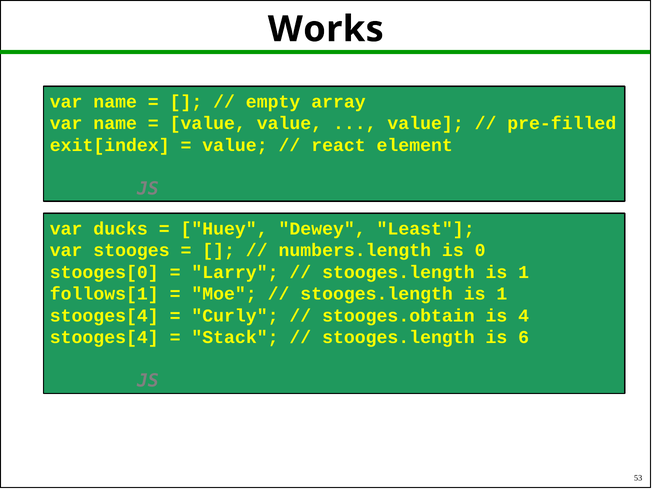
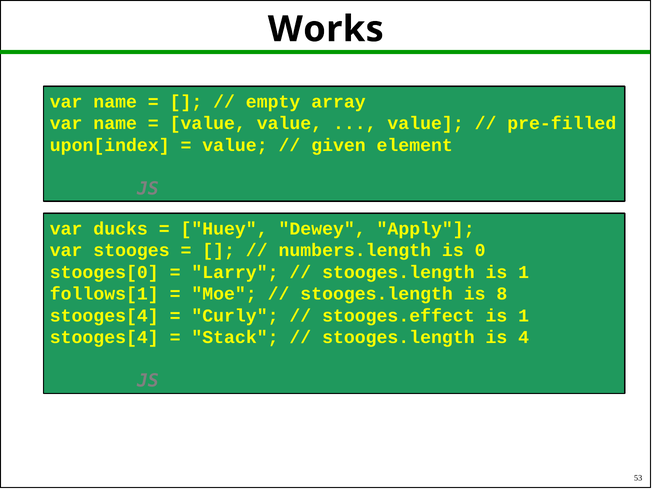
exit[index: exit[index -> upon[index (110, 145)
react: react -> given (338, 145)
Least: Least -> Apply (426, 229)
1: 1 -> 8 (502, 294)
stooges.obtain: stooges.obtain -> stooges.effect (398, 316)
4: 4 -> 1 (524, 316)
6: 6 -> 4 (524, 337)
